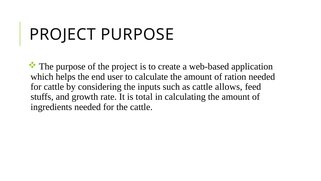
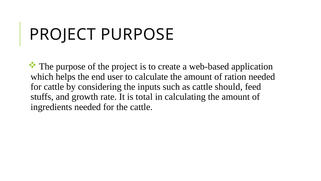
allows: allows -> should (229, 87)
